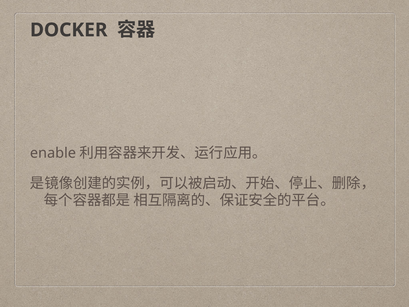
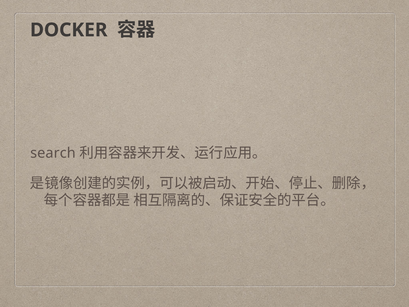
enable: enable -> search (53, 153)
